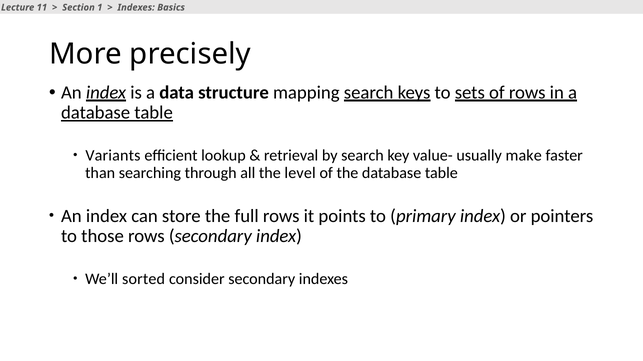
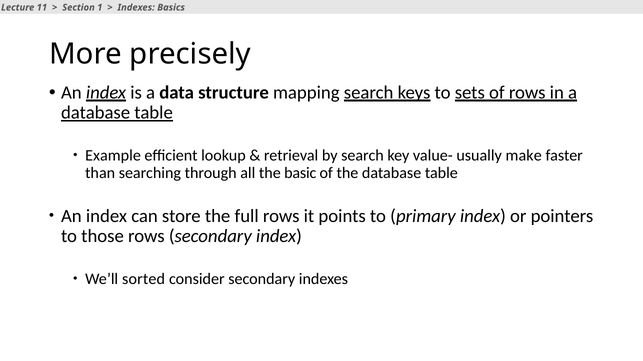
Variants: Variants -> Example (113, 156)
level: level -> basic (300, 173)
